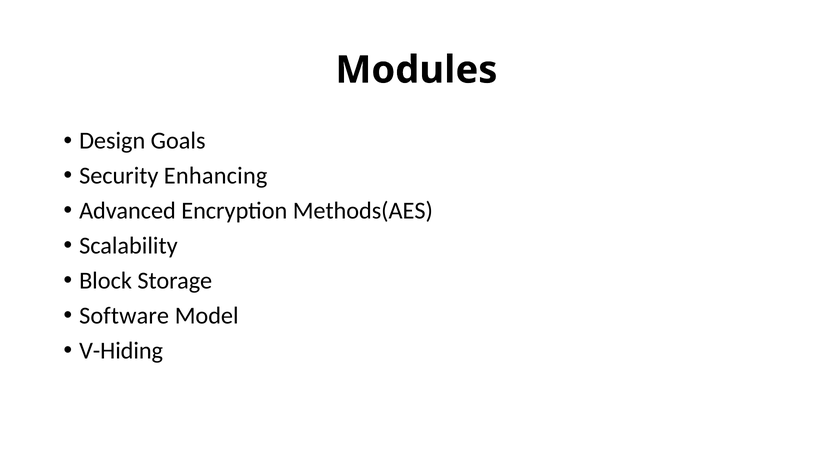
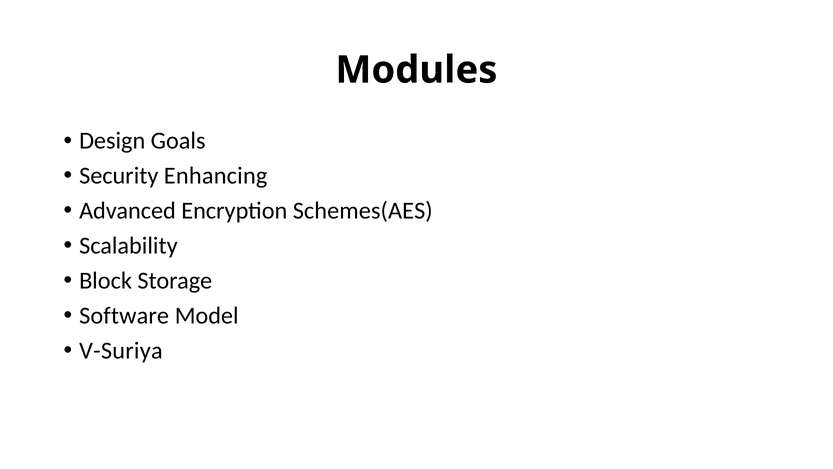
Methods(AES: Methods(AES -> Schemes(AES (363, 211)
V-Hiding: V-Hiding -> V-Suriya (121, 350)
